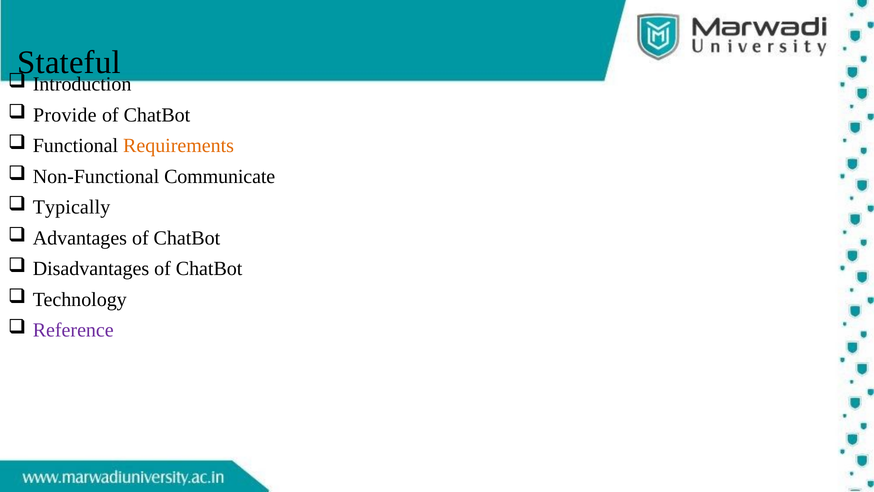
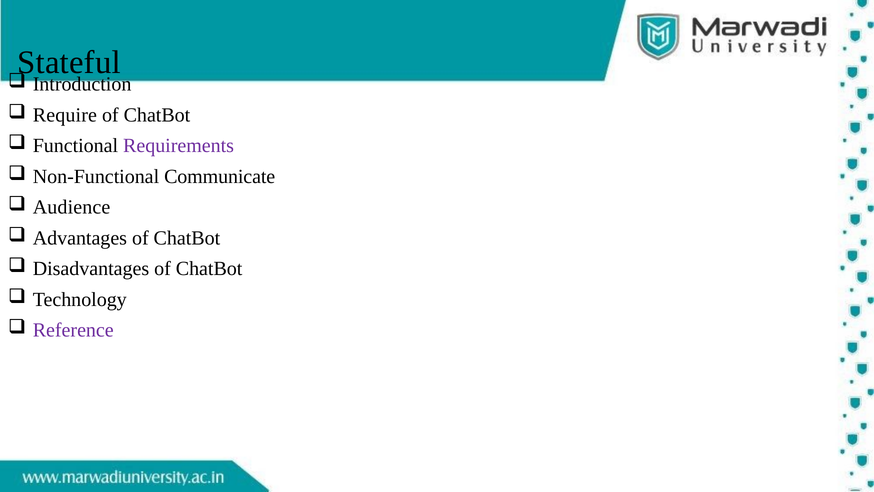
Provide: Provide -> Require (65, 115)
Requirements colour: orange -> purple (179, 146)
Typically: Typically -> Audience (72, 207)
